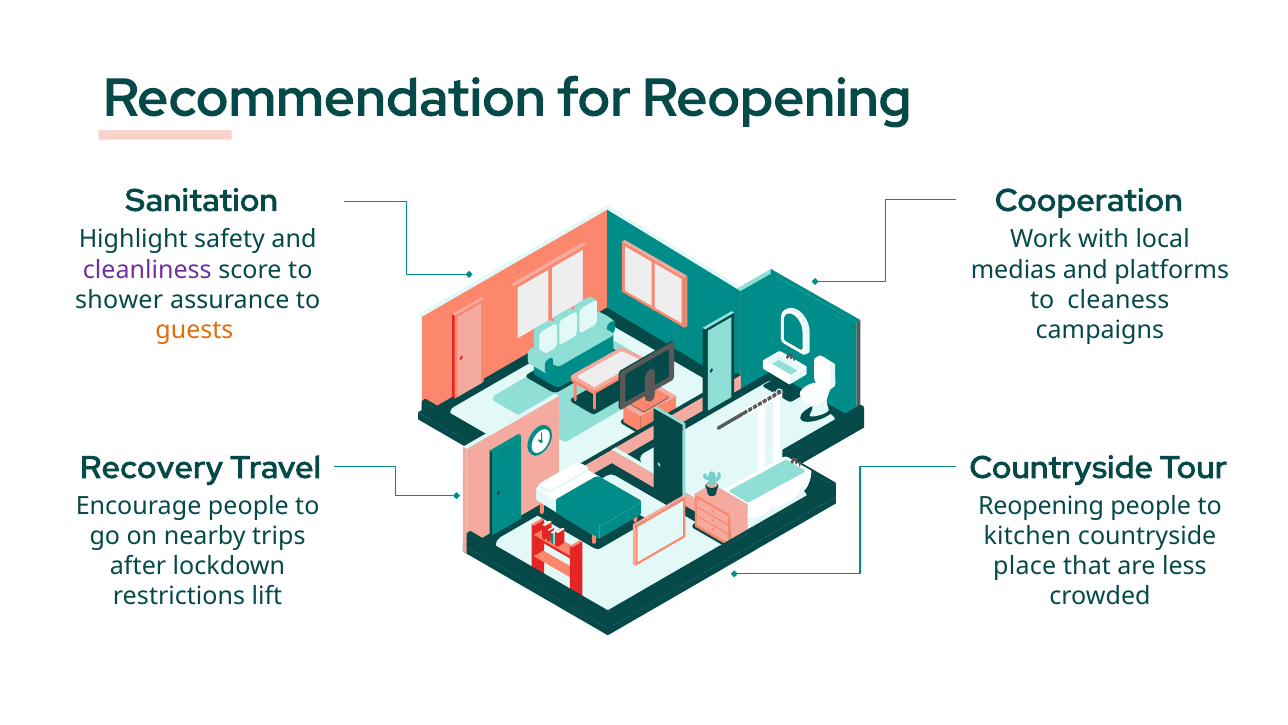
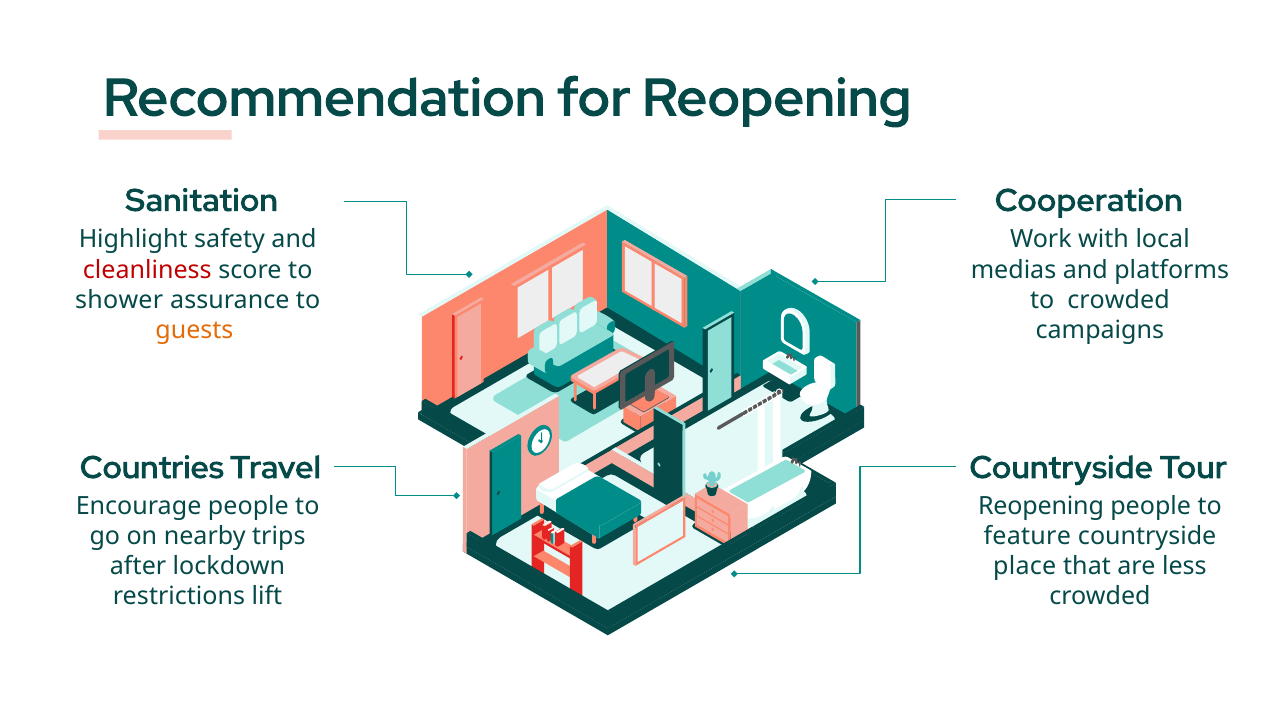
cleanliness colour: purple -> red (147, 270)
to cleaness: cleaness -> crowded (1119, 300)
Recovery: Recovery -> Countries (152, 467)
kitchen: kitchen -> feature (1027, 536)
